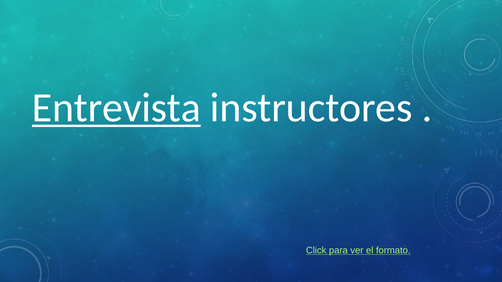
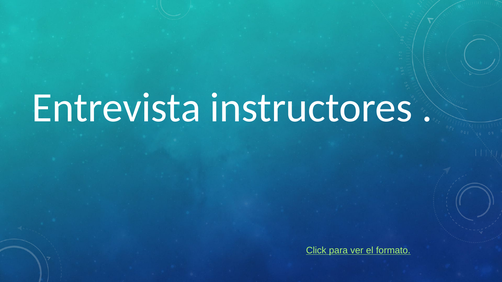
Entrevista underline: present -> none (116, 108)
